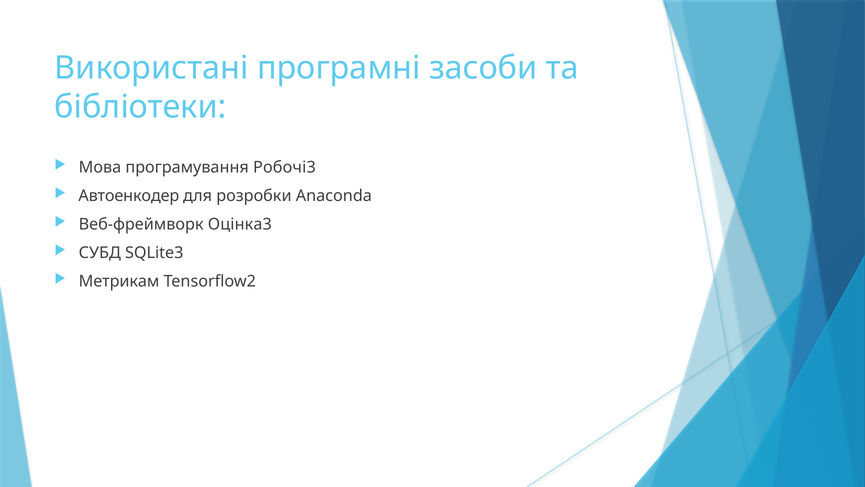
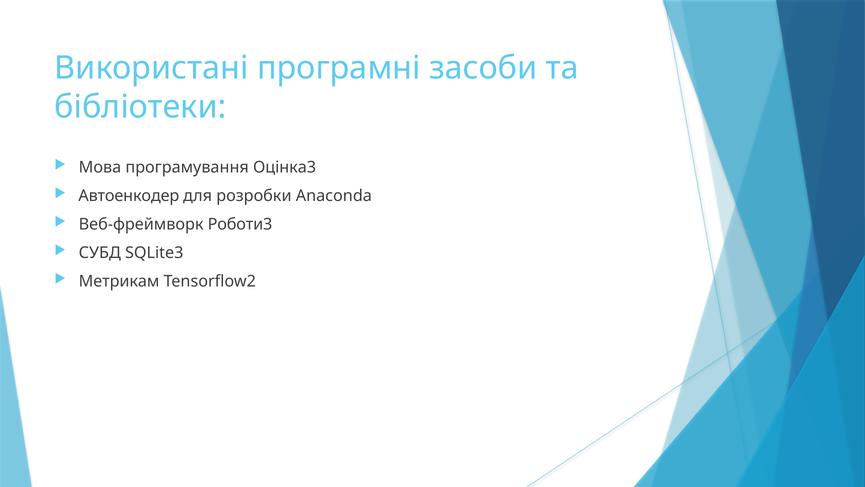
Робочі3: Робочі3 -> Оцінка3 (285, 167)
Оцінка3: Оцінка3 -> Роботи3 (240, 224)
